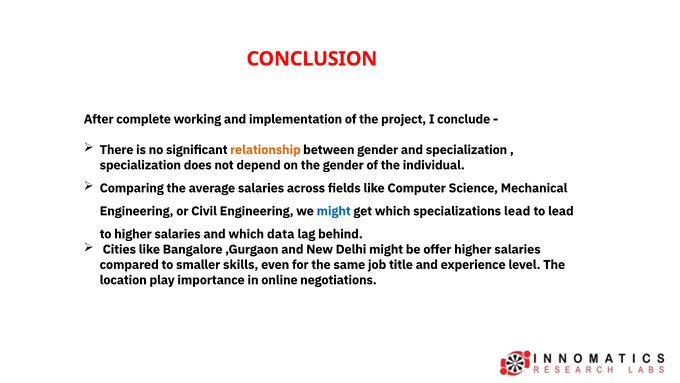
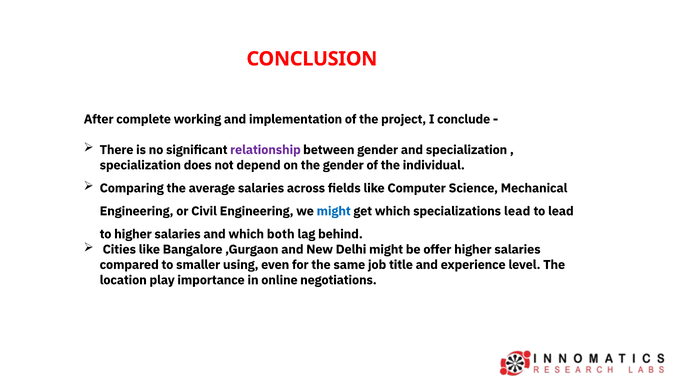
relationship colour: orange -> purple (265, 150)
data: data -> both (281, 234)
skills: skills -> using (241, 264)
